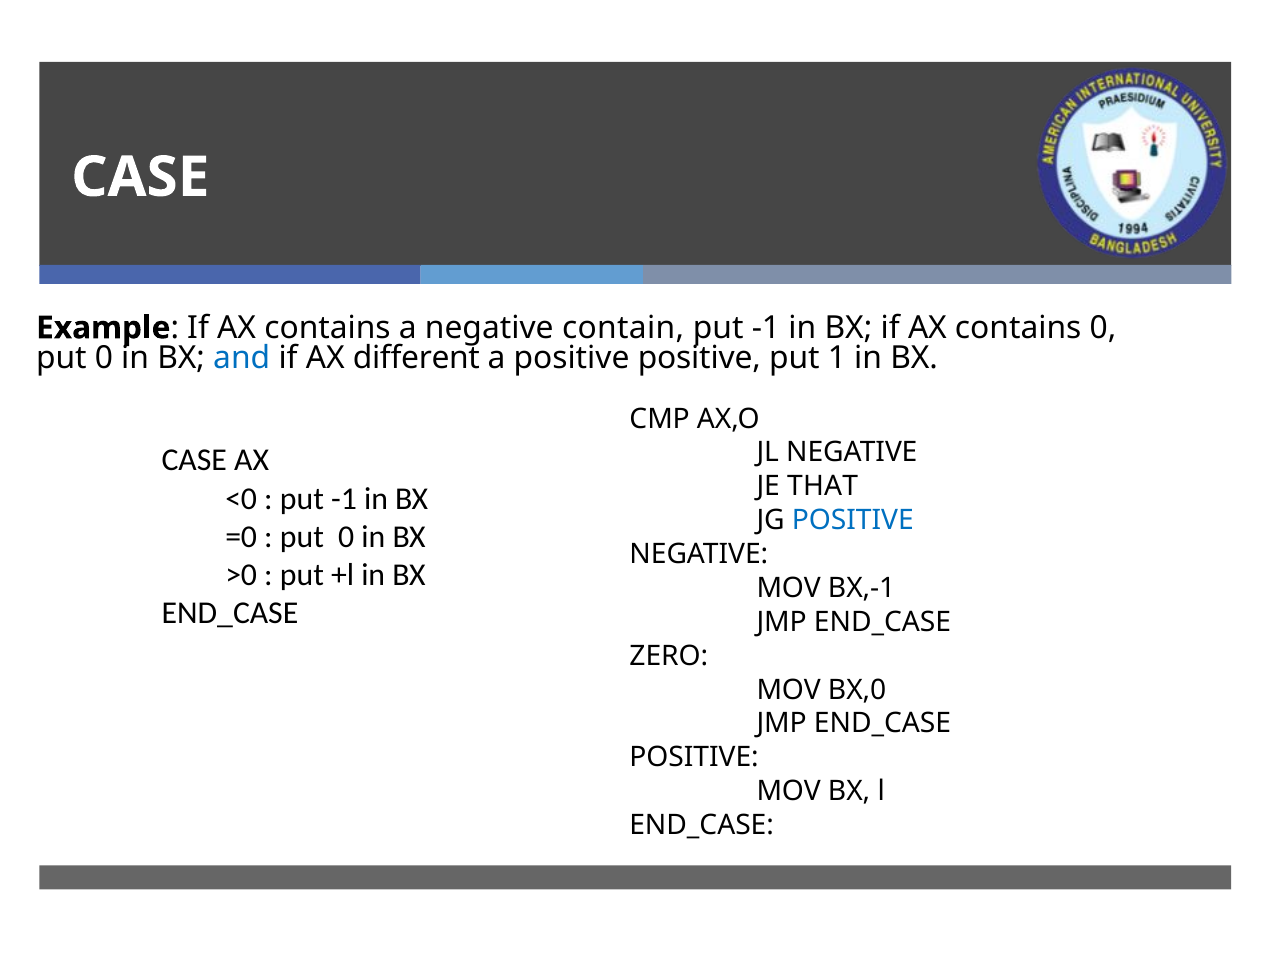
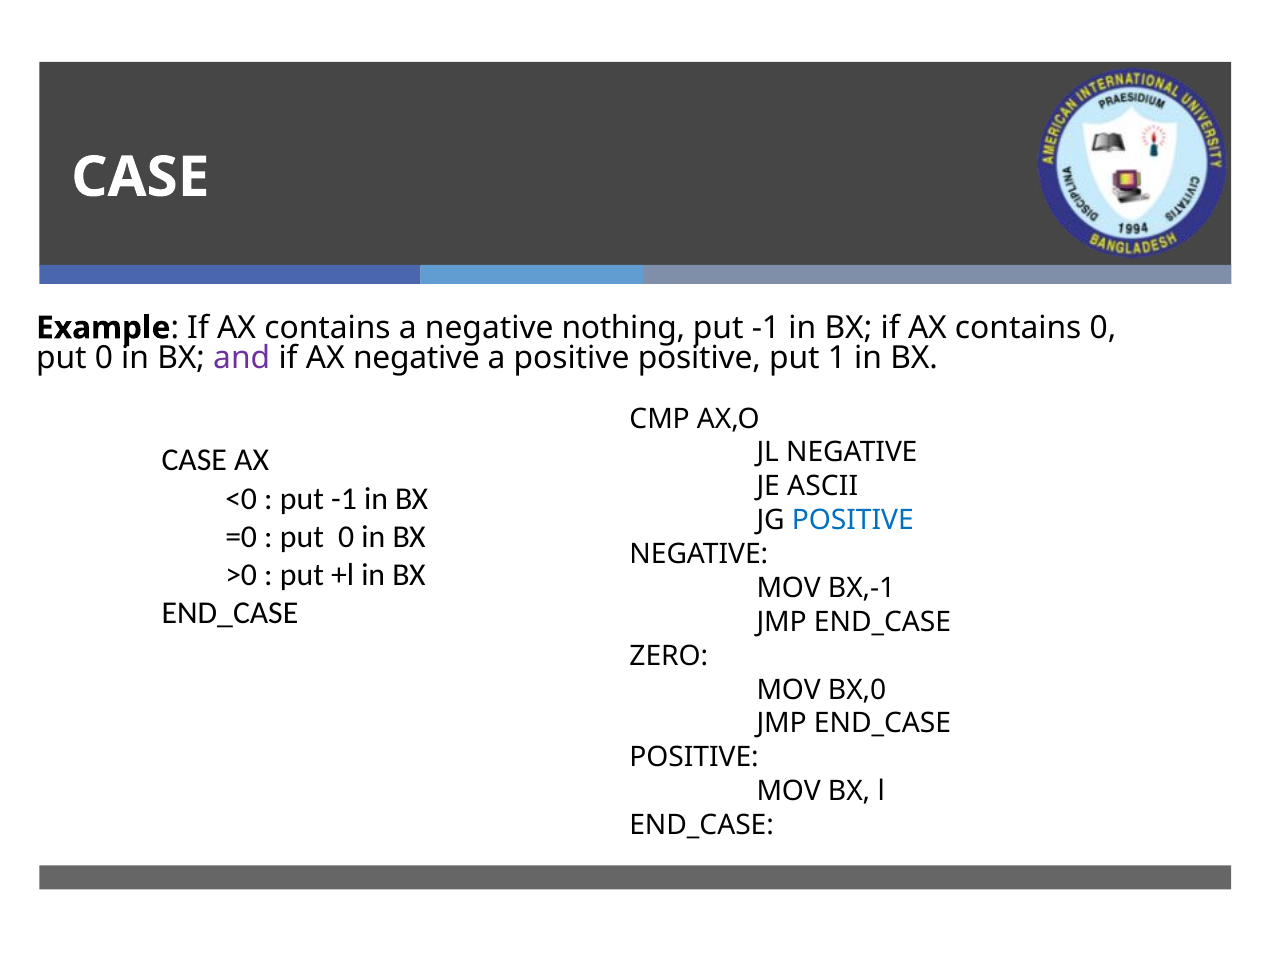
contain: contain -> nothing (623, 328)
and colour: blue -> purple (242, 359)
AX different: different -> negative (416, 359)
THAT: THAT -> ASCII (823, 487)
